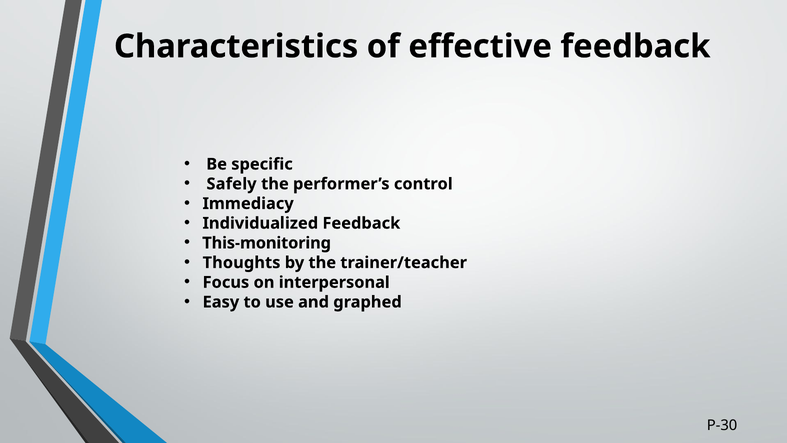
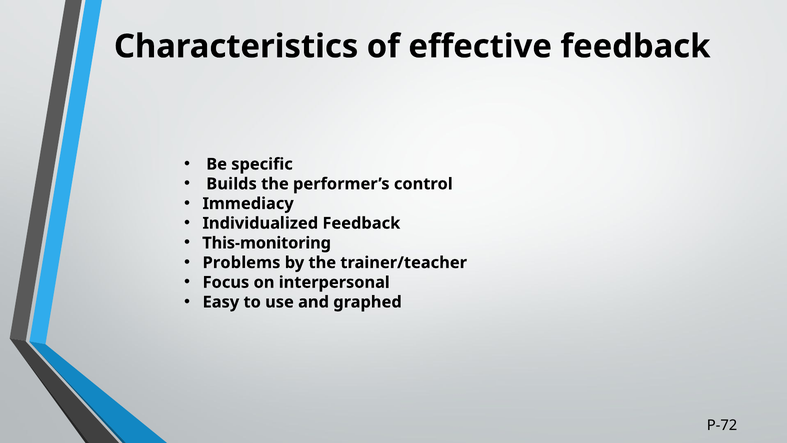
Safely: Safely -> Builds (232, 184)
Thoughts: Thoughts -> Problems (241, 262)
P-30: P-30 -> P-72 (722, 425)
